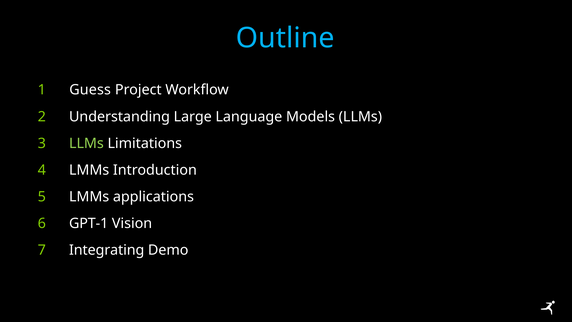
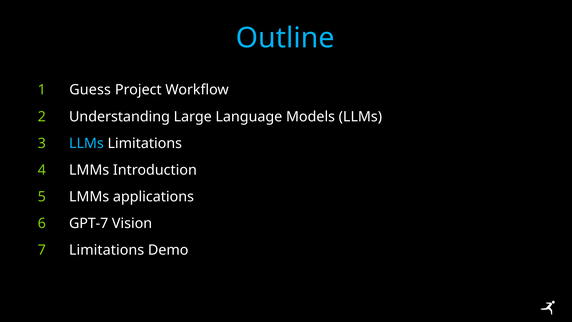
LLMs colour: light green -> light blue (86, 143)
GPT-1: GPT-1 -> GPT-7 (89, 223)
Integrating: Integrating -> Limitations (107, 250)
